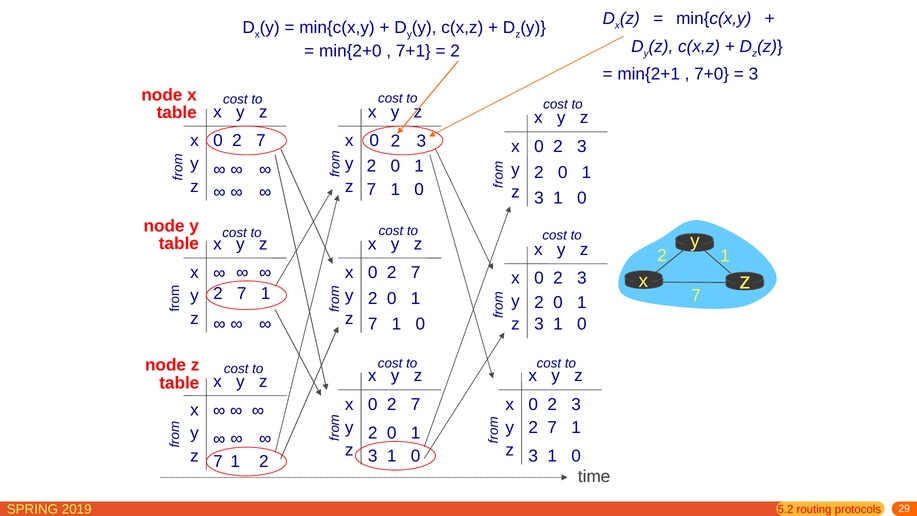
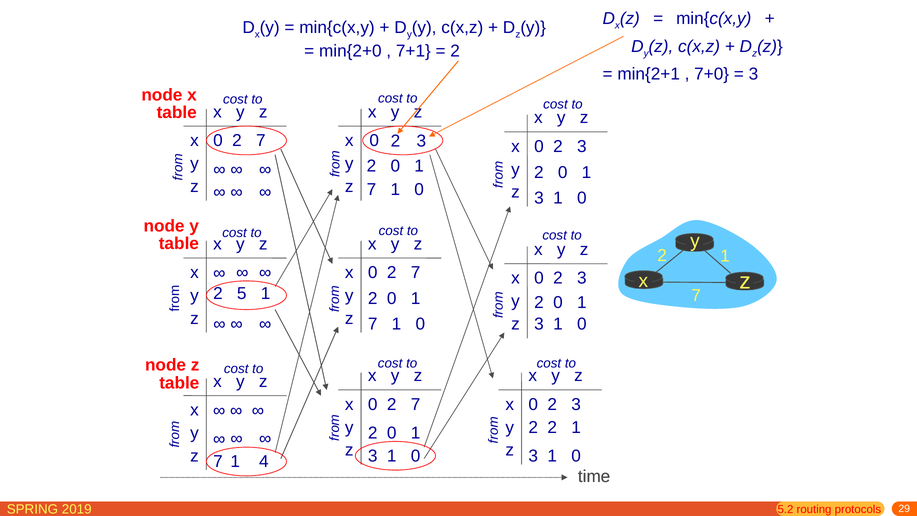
7: 7 -> 5 (242, 294)
7: 7 -> 2 (552, 427)
7 1 2: 2 -> 4 (264, 462)
